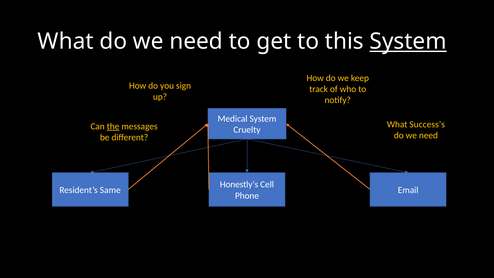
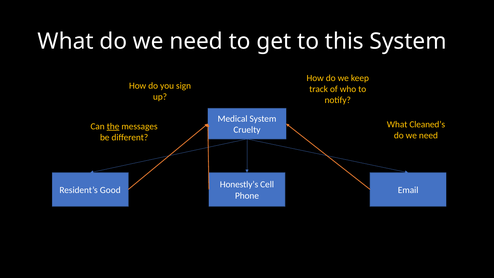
System underline: present -> none (408, 41)
Success’s: Success’s -> Cleaned’s (427, 124)
Same: Same -> Good (110, 190)
